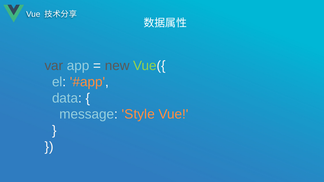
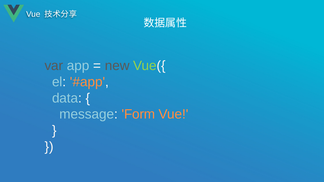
Style: Style -> Form (138, 114)
